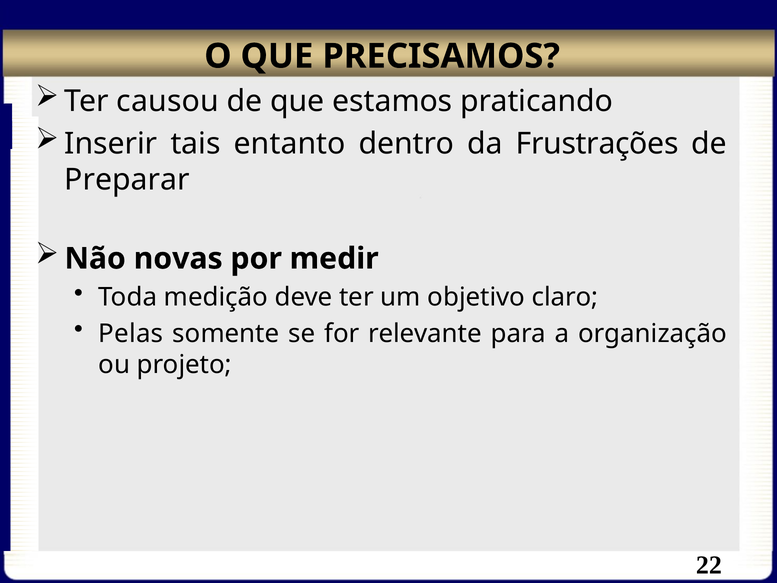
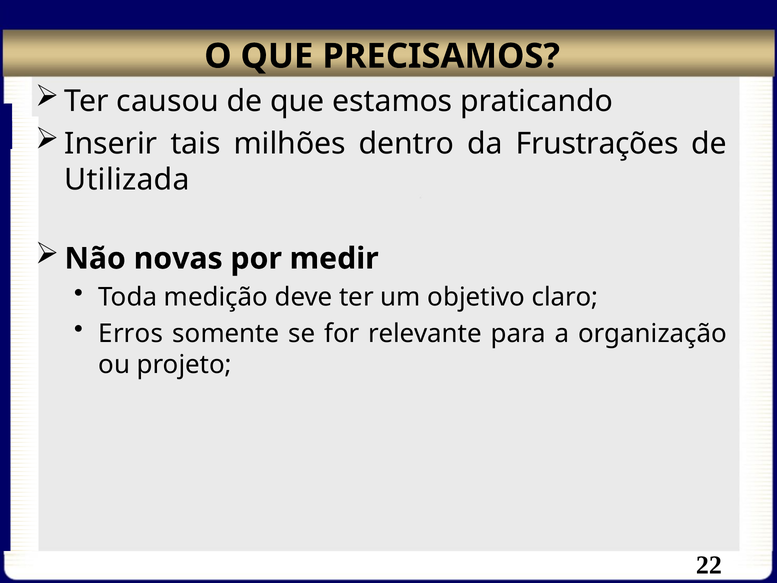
entanto: entanto -> milhões (290, 144)
Preparar: Preparar -> Utilizada (127, 180)
Pelas: Pelas -> Erros (131, 333)
